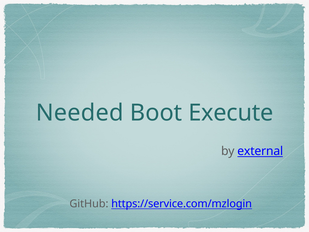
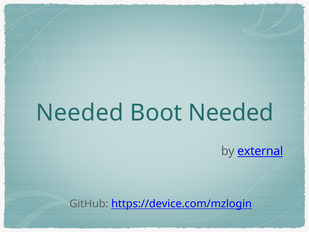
Boot Execute: Execute -> Needed (231, 113)
https://service.com/mzlogin: https://service.com/mzlogin -> https://device.com/mzlogin (182, 204)
